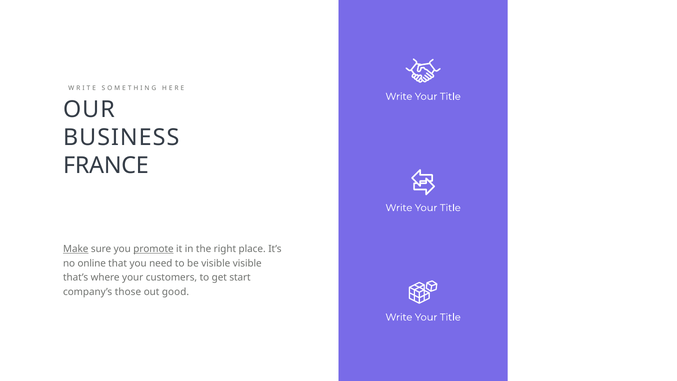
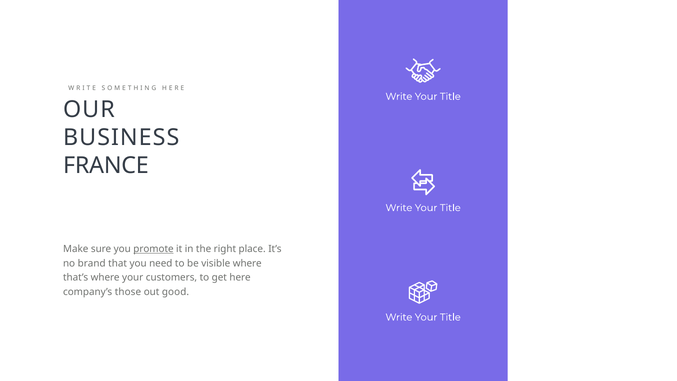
Make underline: present -> none (76, 249)
online: online -> brand (92, 263)
visible visible: visible -> where (247, 263)
start: start -> here (240, 278)
